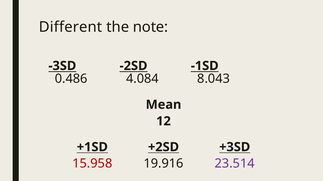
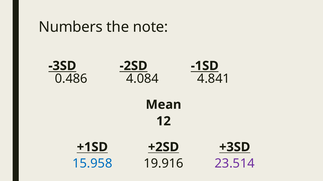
Different: Different -> Numbers (71, 27)
8.043: 8.043 -> 4.841 (214, 79)
15.958 colour: red -> blue (92, 164)
